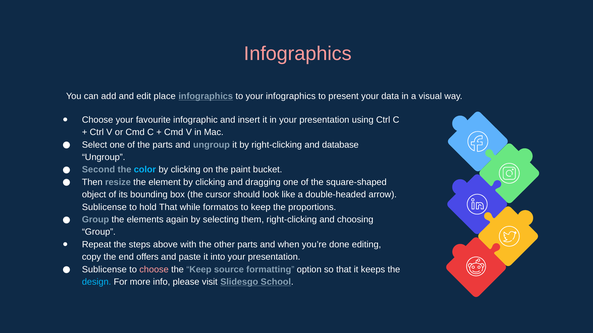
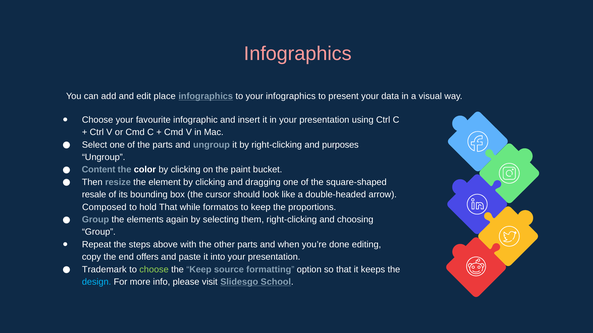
database: database -> purposes (340, 145)
Second: Second -> Content (99, 170)
color colour: light blue -> white (145, 170)
object: object -> resale (94, 195)
Sublicense: Sublicense -> Composed (104, 207)
Sublicense: Sublicense -> Trademark (104, 270)
choose colour: pink -> light green (154, 270)
